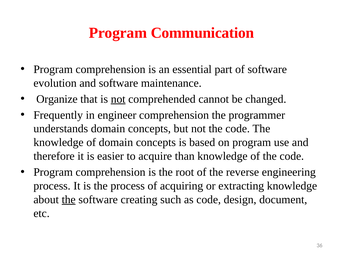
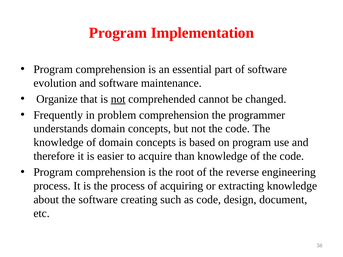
Communication: Communication -> Implementation (202, 33)
engineer: engineer -> problem (117, 115)
the underline: present -> none (69, 200)
